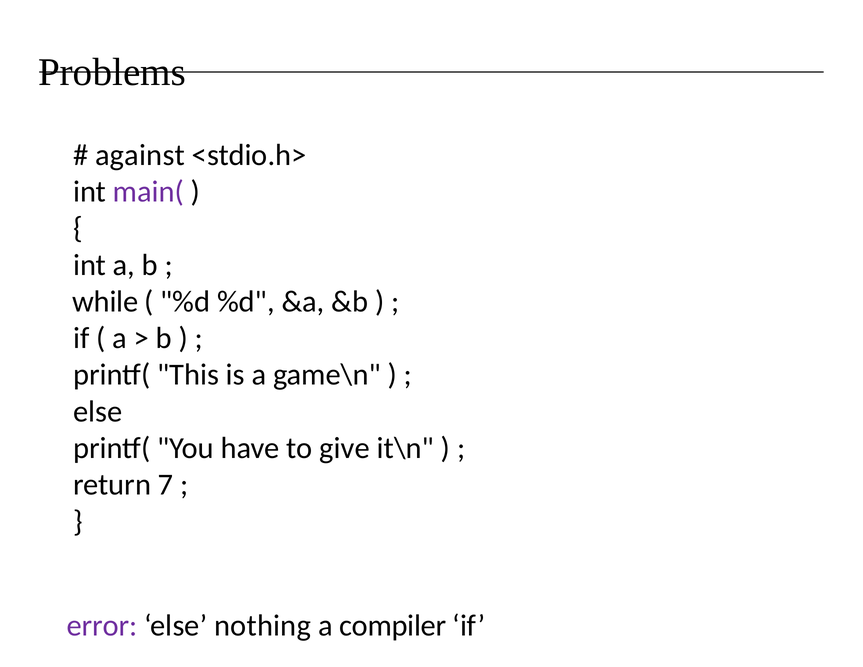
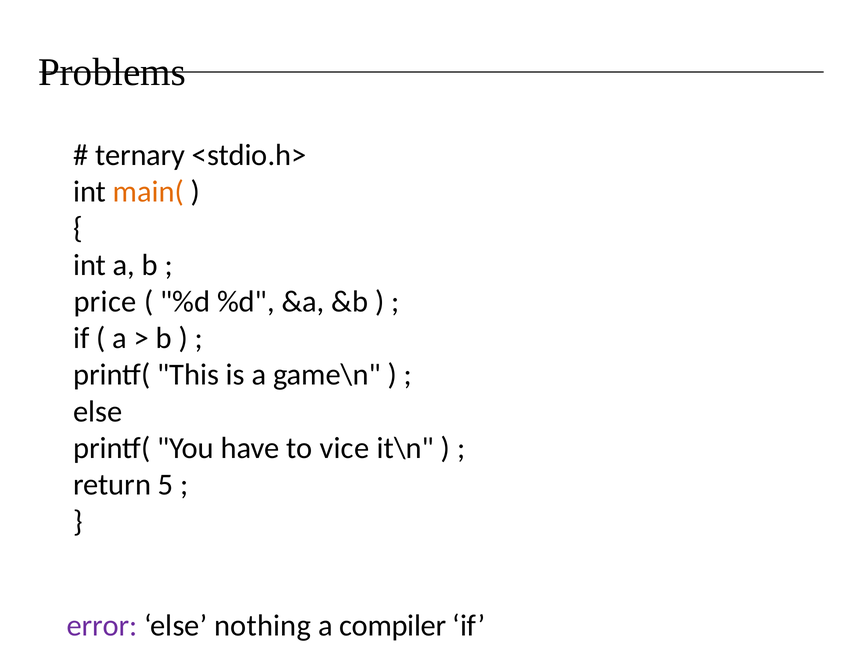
against: against -> ternary (140, 155)
main( colour: purple -> orange (148, 192)
while: while -> price (105, 302)
give: give -> vice (344, 448)
7: 7 -> 5 (166, 485)
